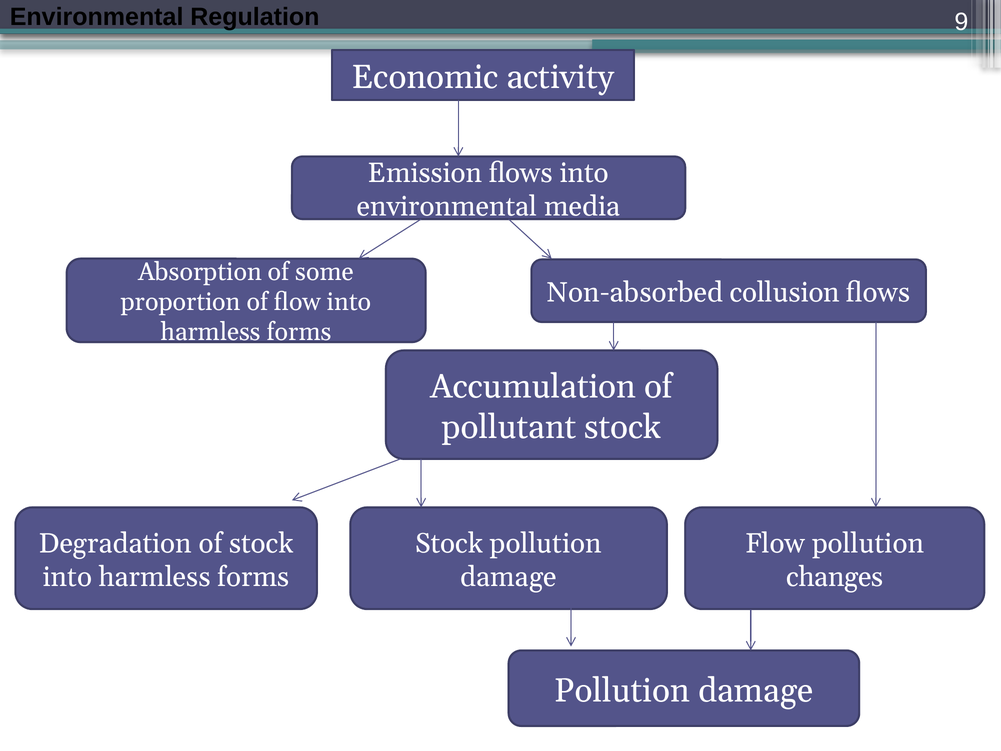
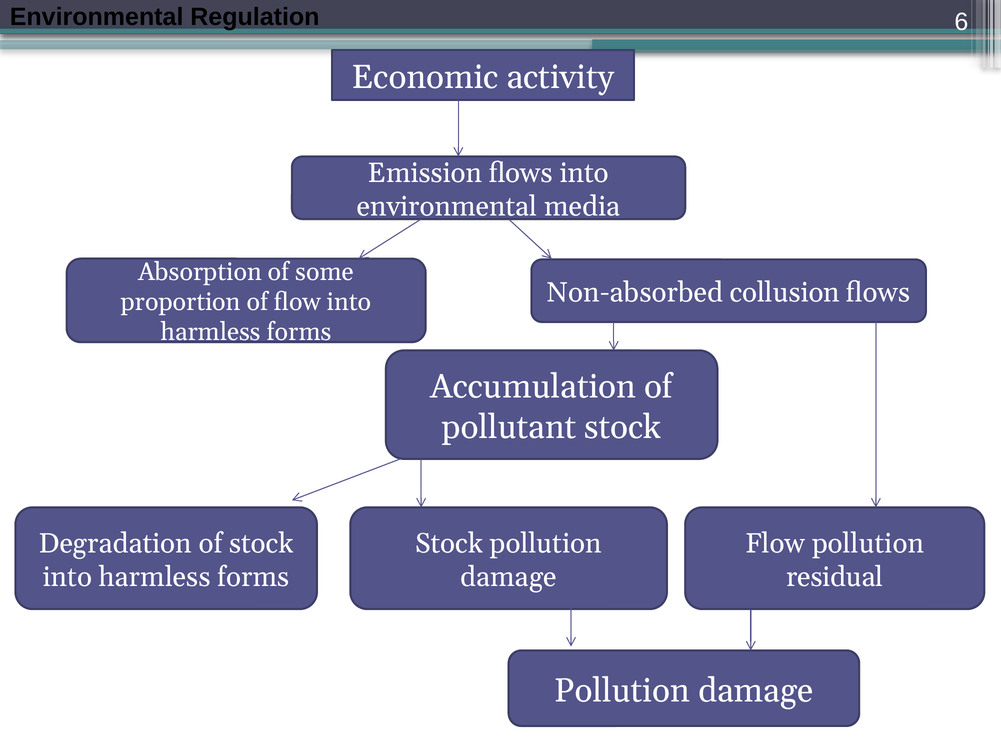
9: 9 -> 6 (961, 22)
changes: changes -> residual (835, 577)
